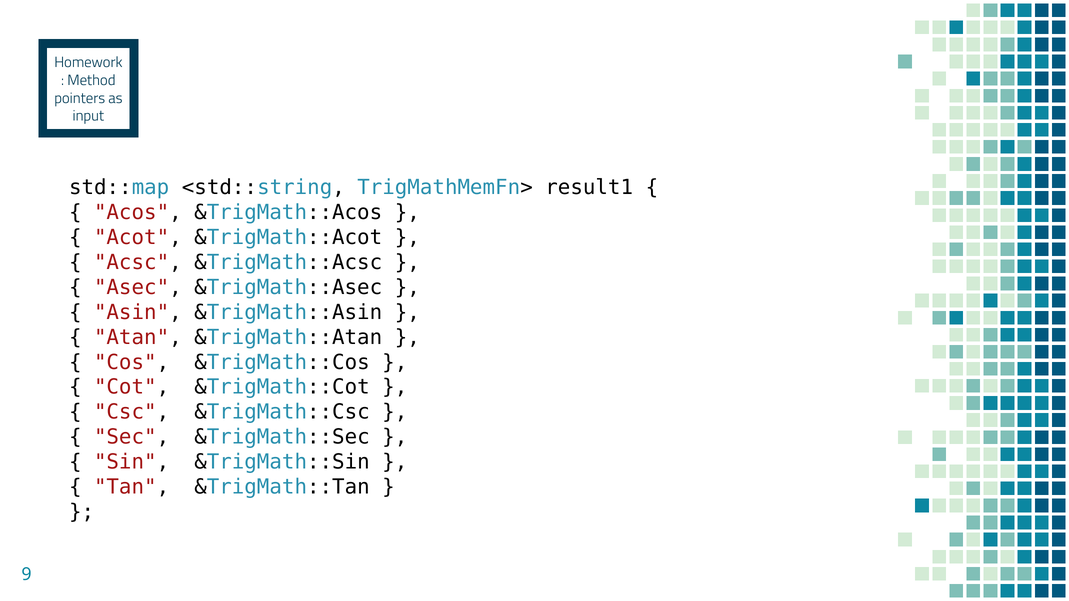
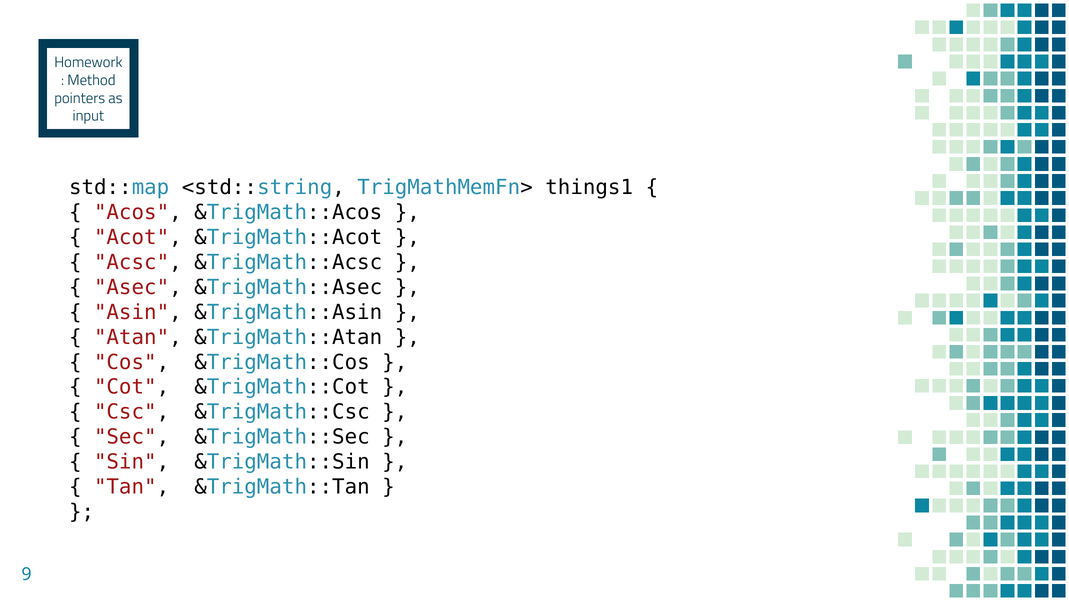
result1: result1 -> things1 (589, 188)
